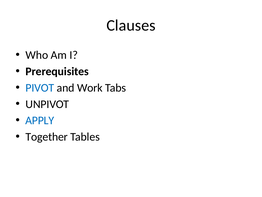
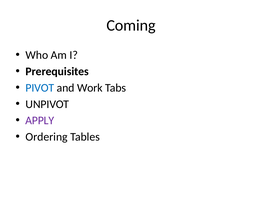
Clauses: Clauses -> Coming (131, 25)
APPLY colour: blue -> purple (40, 120)
Together: Together -> Ordering (47, 137)
